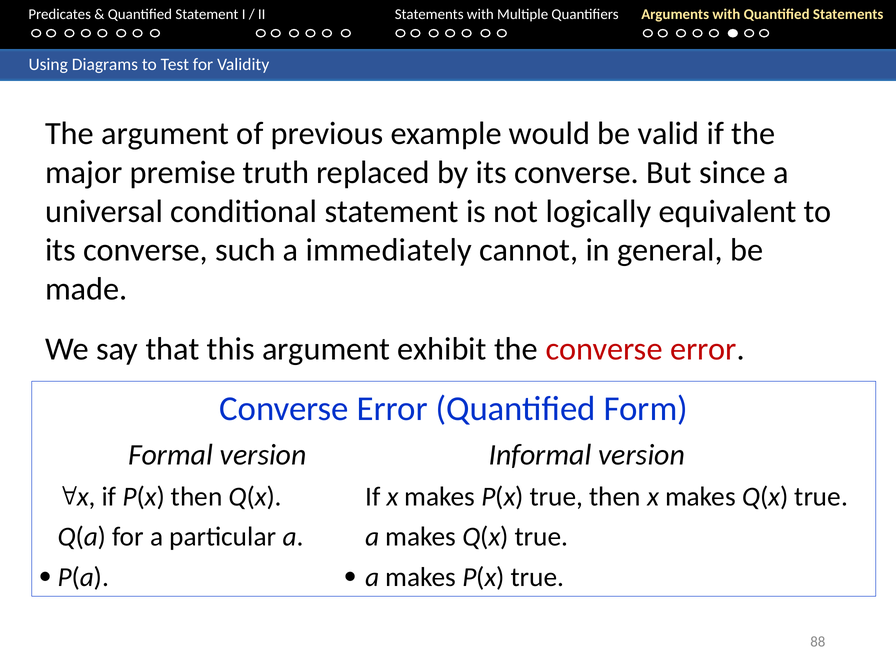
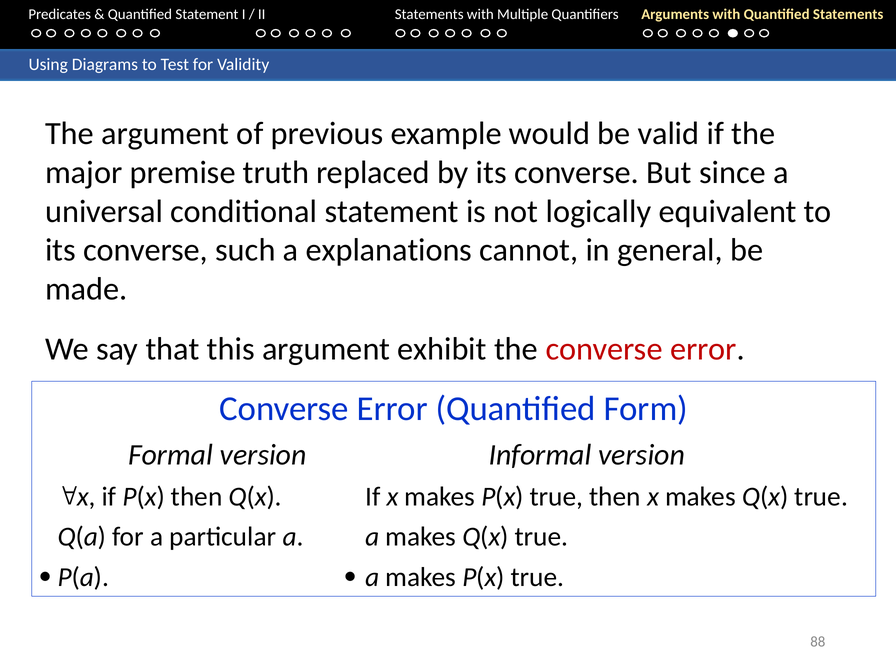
immediately: immediately -> explanations (389, 250)
